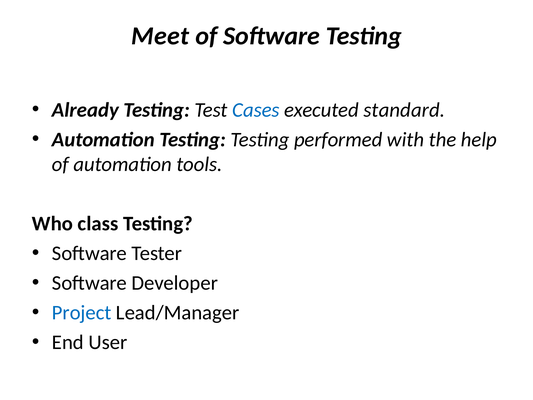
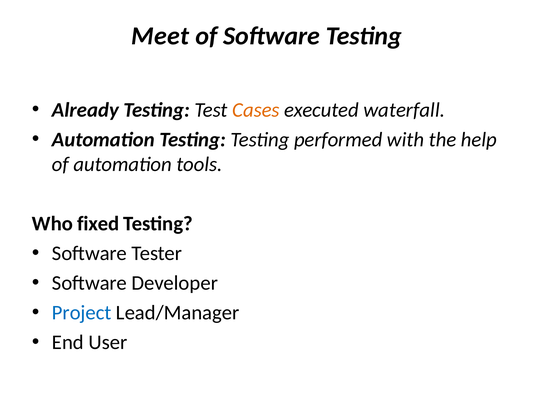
Cases colour: blue -> orange (256, 110)
standard: standard -> waterfall (404, 110)
class: class -> fixed (98, 224)
